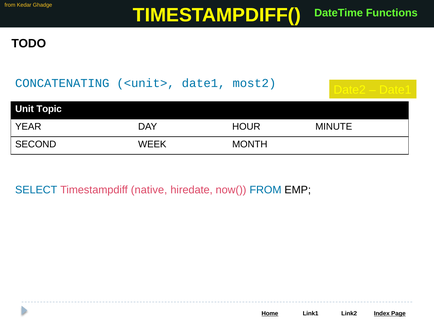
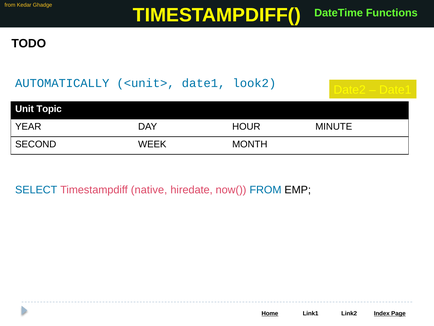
CONCATENATING: CONCATENATING -> AUTOMATICALLY (62, 83)
most2: most2 -> look2 (254, 83)
